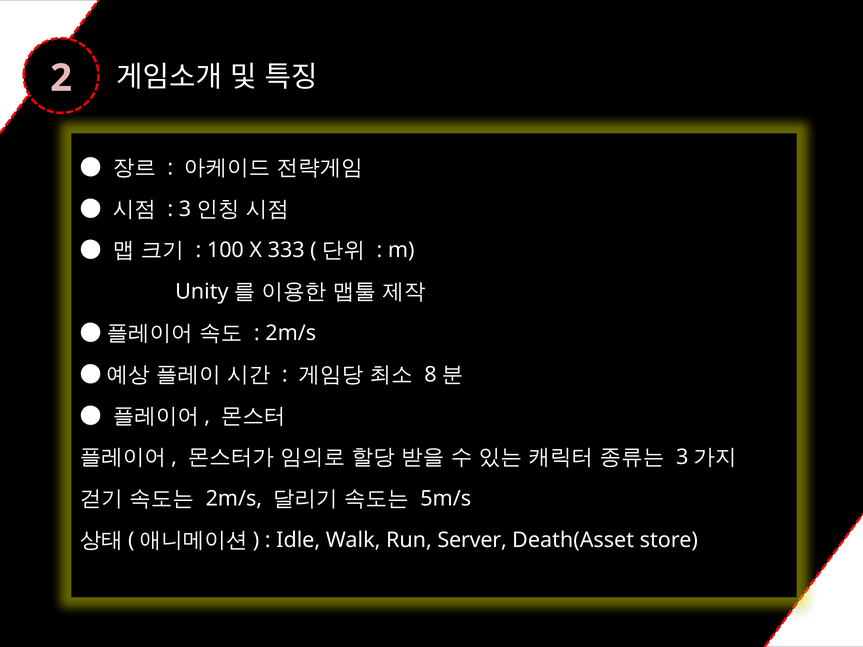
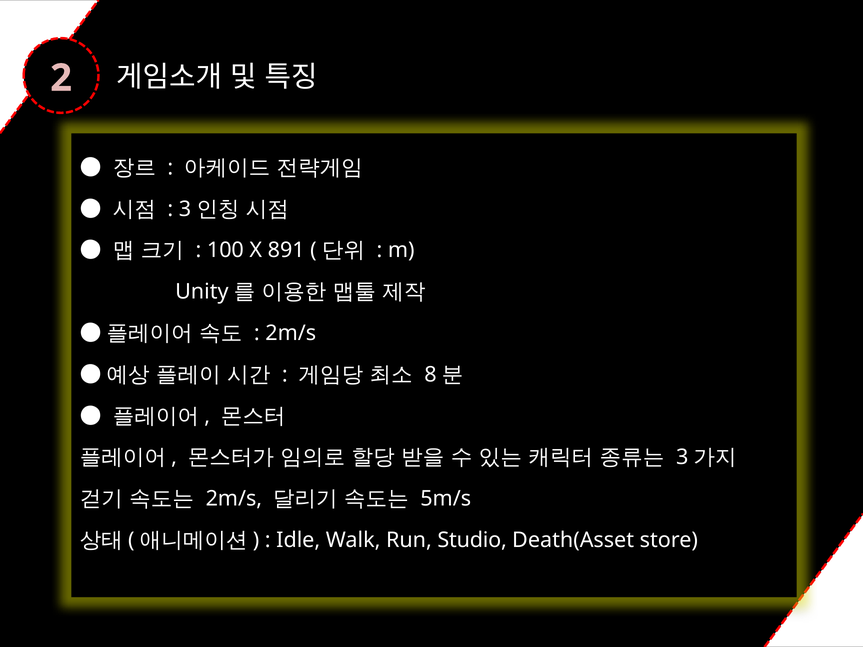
333: 333 -> 891 (286, 250)
Server: Server -> Studio (472, 540)
